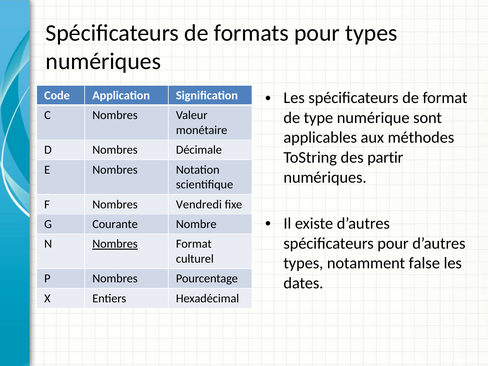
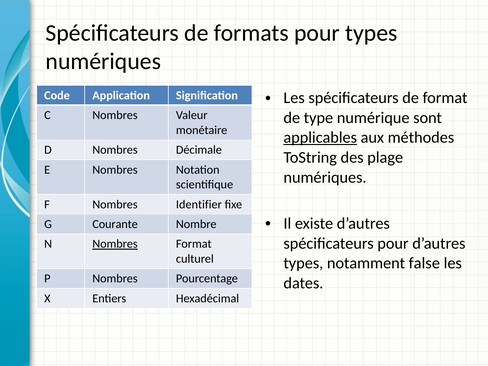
applicables underline: none -> present (320, 138)
partir: partir -> plage (385, 157)
Vendredi: Vendredi -> Identifier (199, 204)
